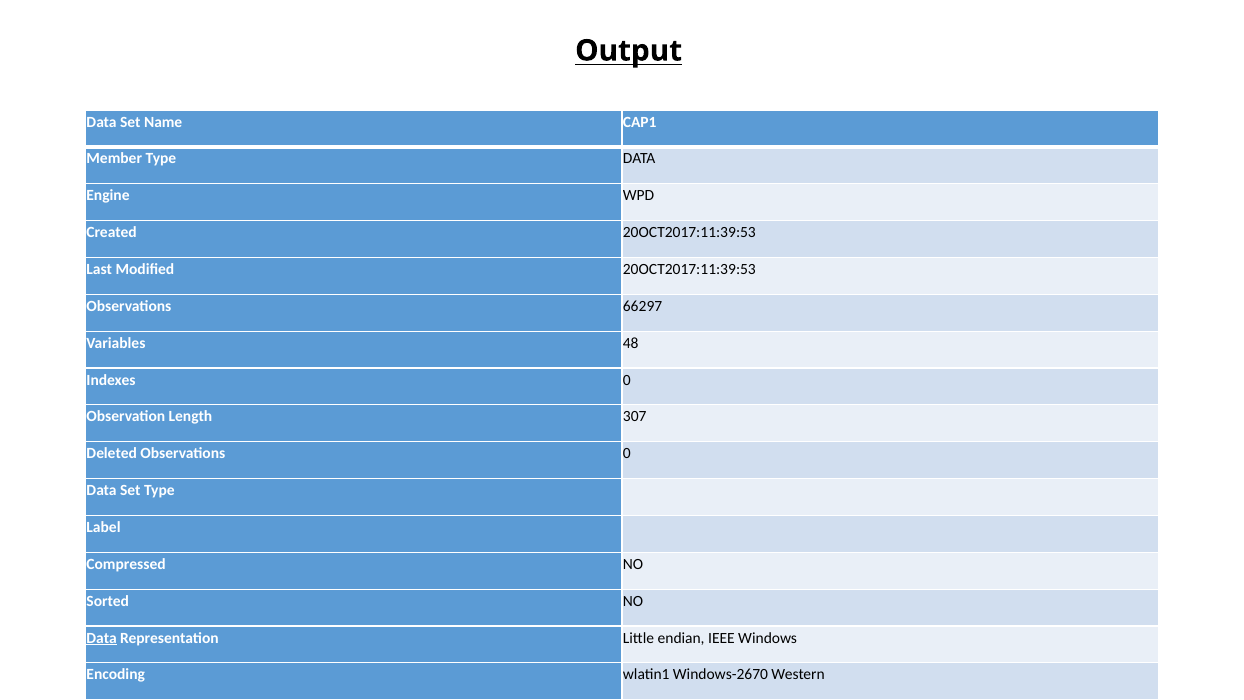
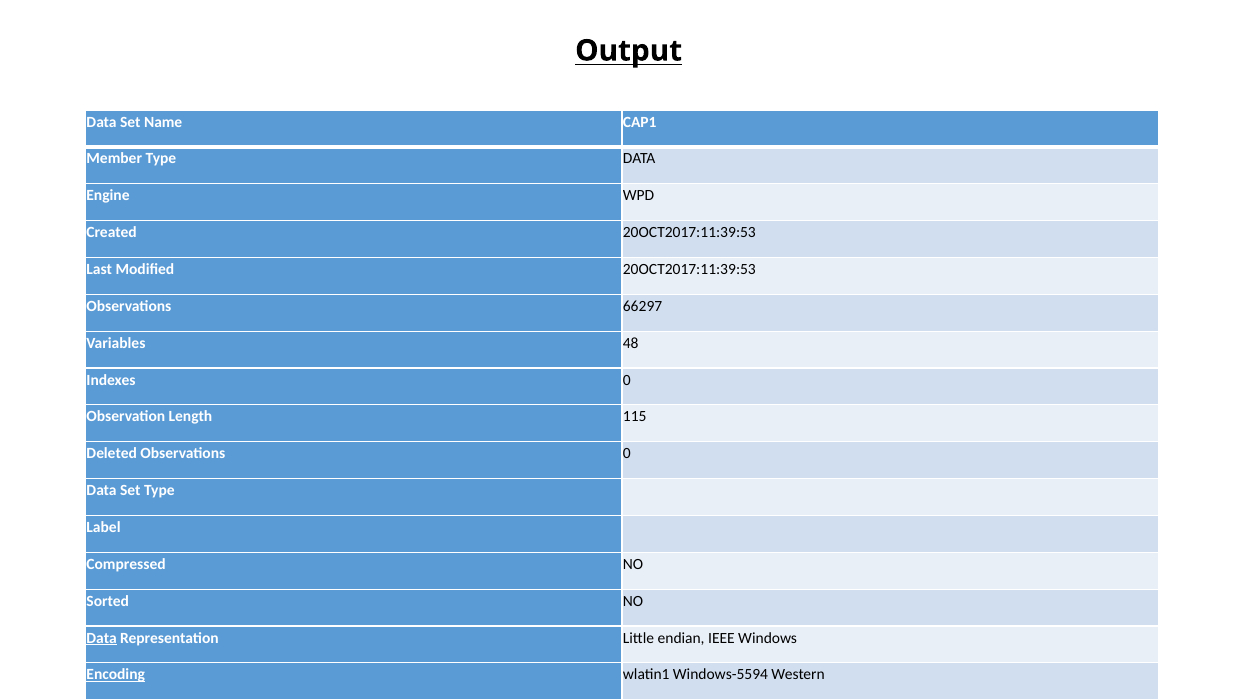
307: 307 -> 115 (635, 417)
Encoding underline: none -> present (116, 675)
Windows-2670: Windows-2670 -> Windows-5594 (720, 675)
